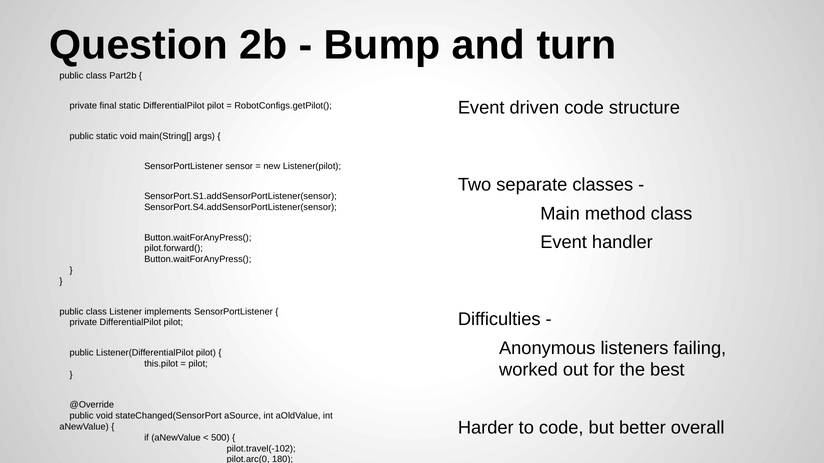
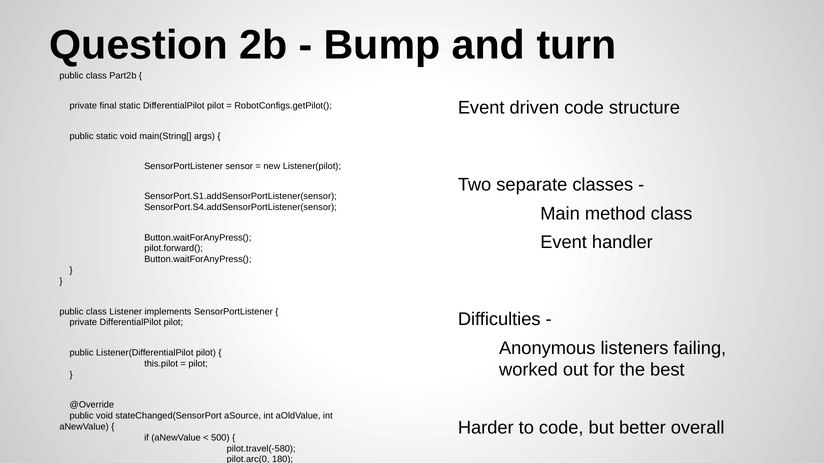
pilot.travel(-102: pilot.travel(-102 -> pilot.travel(-580 (261, 449)
